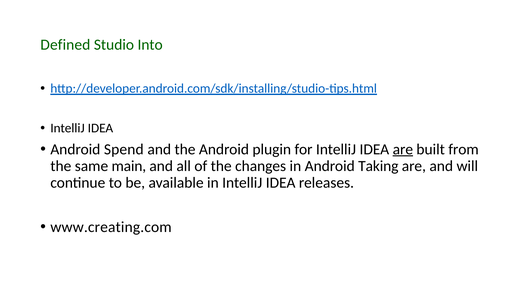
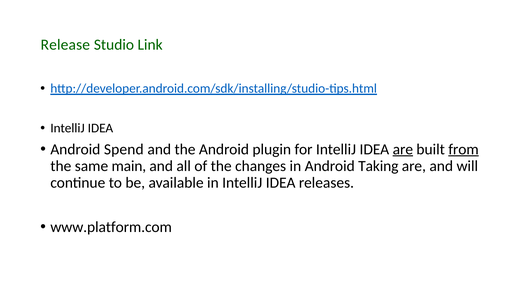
Defined: Defined -> Release (65, 45)
Into: Into -> Link (150, 45)
from underline: none -> present (464, 149)
www.creating.com: www.creating.com -> www.platform.com (111, 227)
